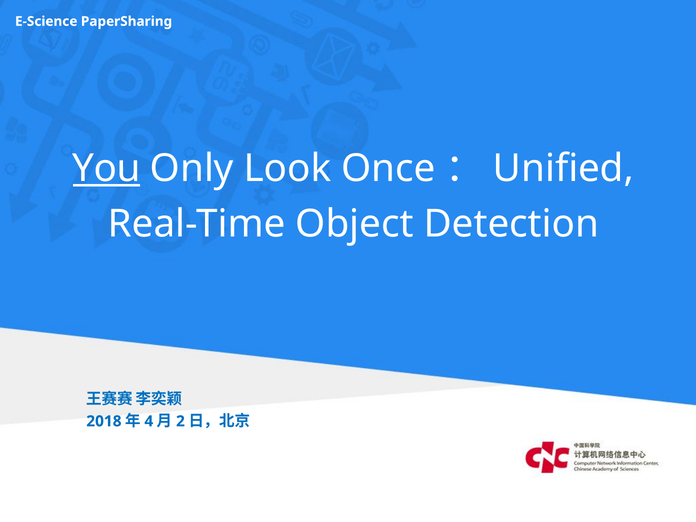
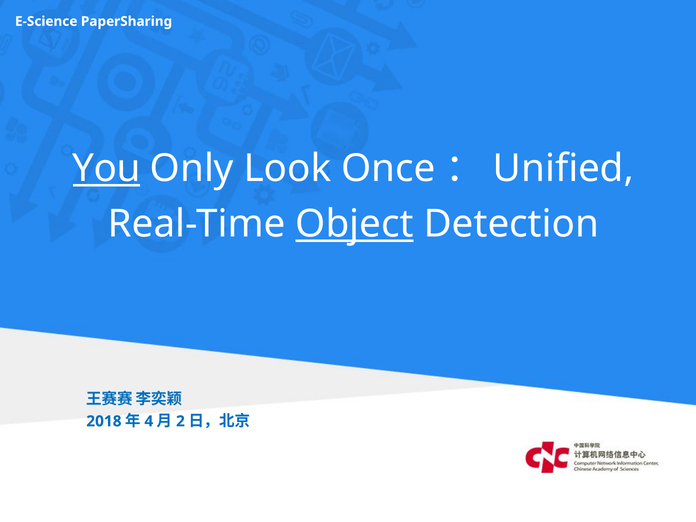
Object underline: none -> present (355, 224)
